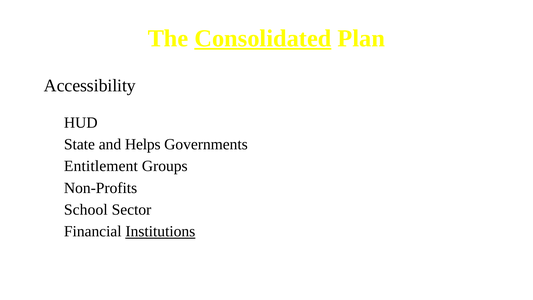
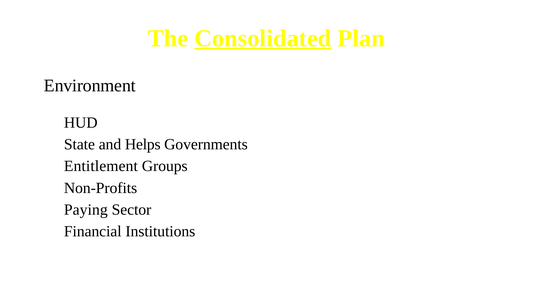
Accessibility: Accessibility -> Environment (90, 86)
School: School -> Paying (86, 209)
Institutions underline: present -> none (160, 231)
